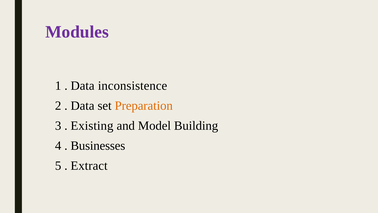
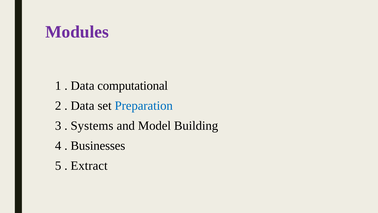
inconsistence: inconsistence -> computational (133, 85)
Preparation colour: orange -> blue (144, 105)
Existing: Existing -> Systems (92, 125)
